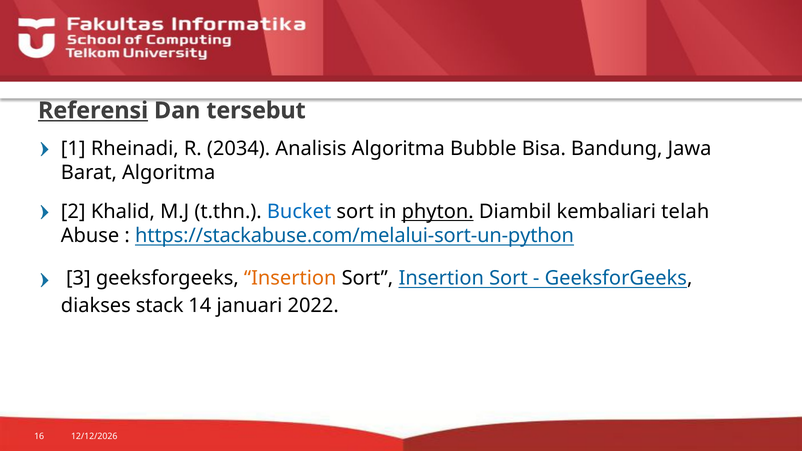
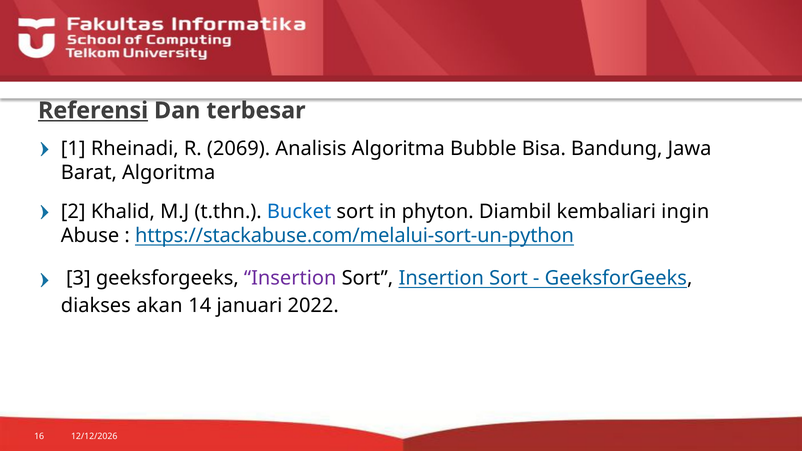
tersebut: tersebut -> terbesar (256, 111)
2034: 2034 -> 2069 (239, 149)
phyton underline: present -> none (438, 212)
telah: telah -> ingin (685, 212)
Insertion colour: orange -> purple (290, 278)
stack: stack -> akan (159, 306)
